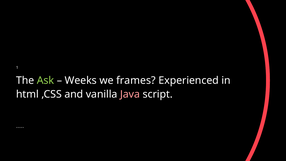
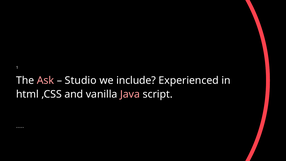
Ask colour: light green -> pink (46, 80)
Weeks: Weeks -> Studio (81, 80)
frames: frames -> include (136, 80)
